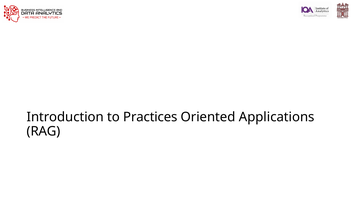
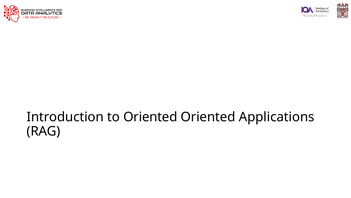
to Practices: Practices -> Oriented (150, 117)
